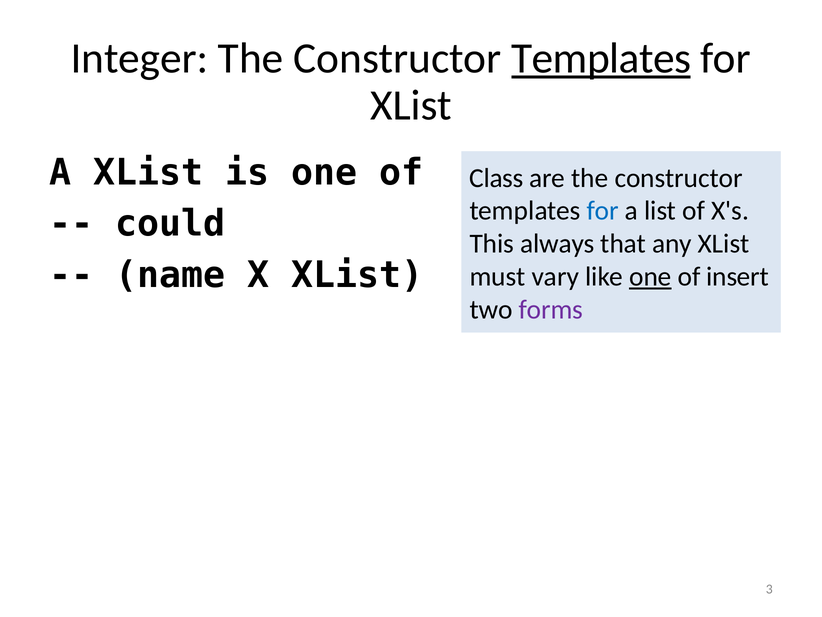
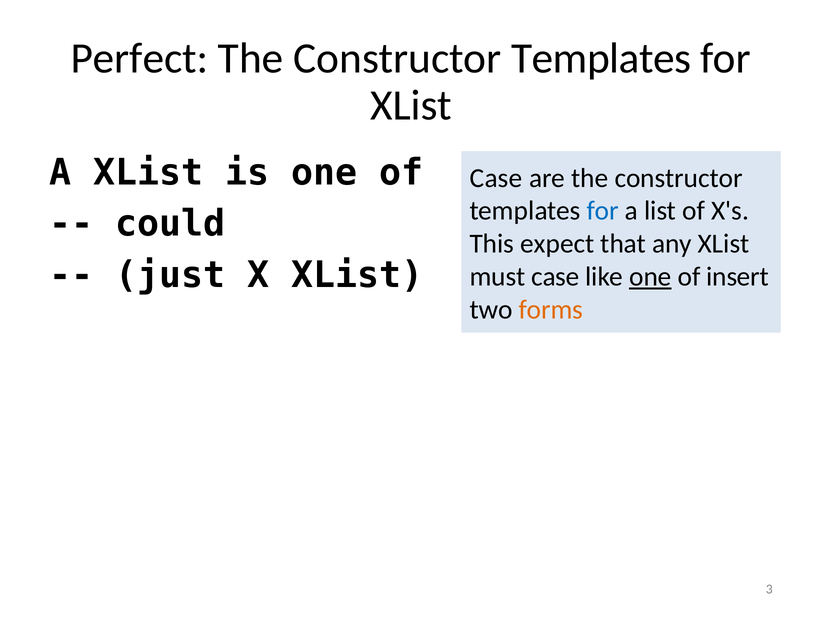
Integer: Integer -> Perfect (139, 58)
Templates underline: present -> none (601, 58)
Class: Class -> Case (496, 178)
always: always -> expect (557, 244)
name: name -> just (170, 275)
must vary: vary -> case (555, 277)
forms colour: purple -> orange (551, 309)
